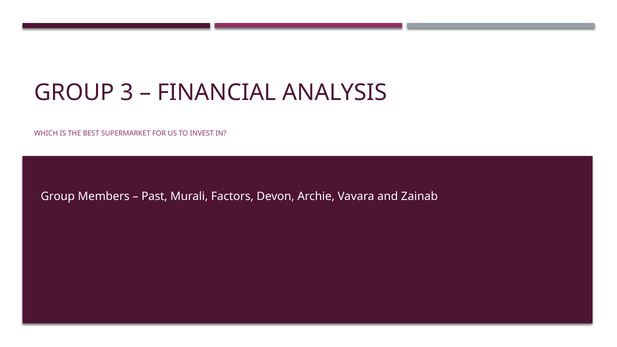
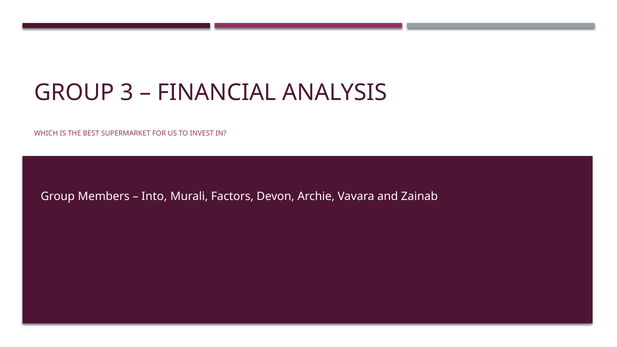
Past: Past -> Into (154, 196)
